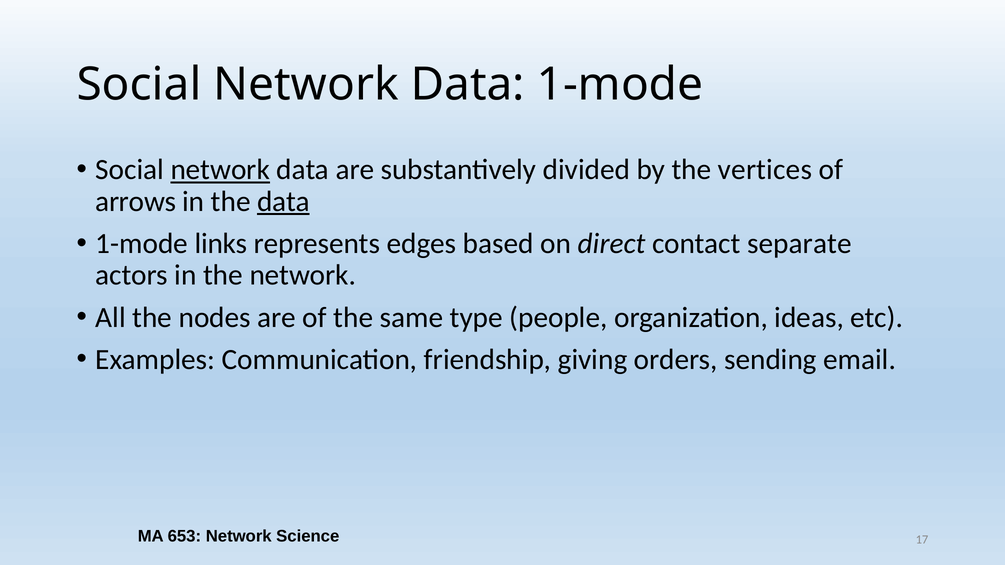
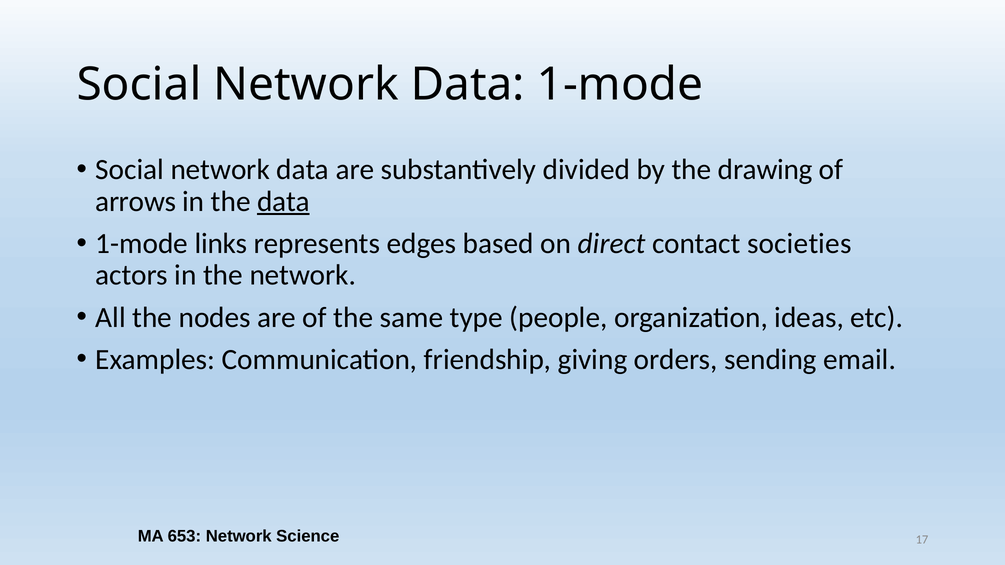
network underline: present -> none (220, 170)
vertices: vertices -> drawing (765, 170)
separate: separate -> societies (799, 244)
